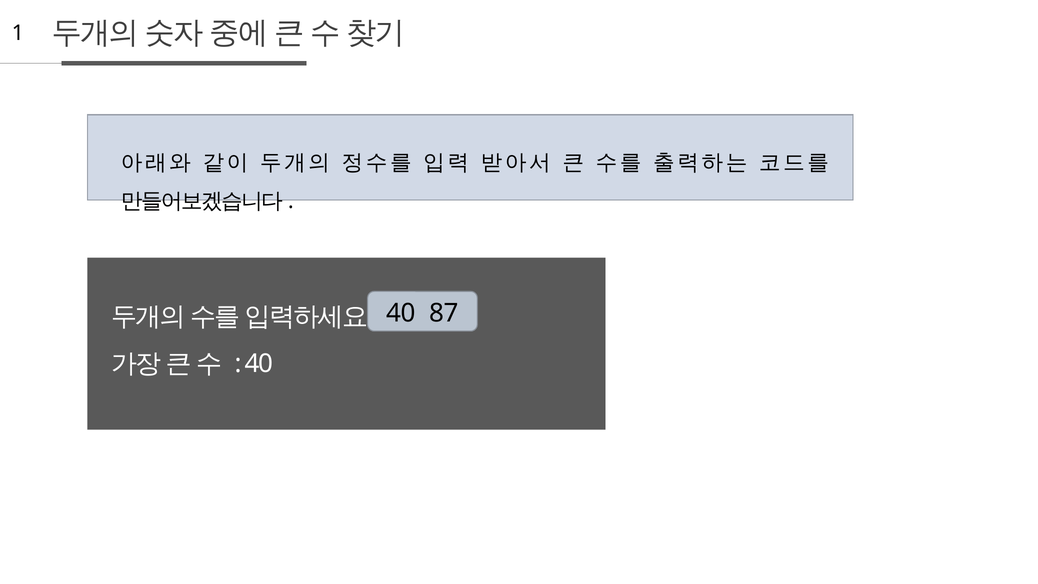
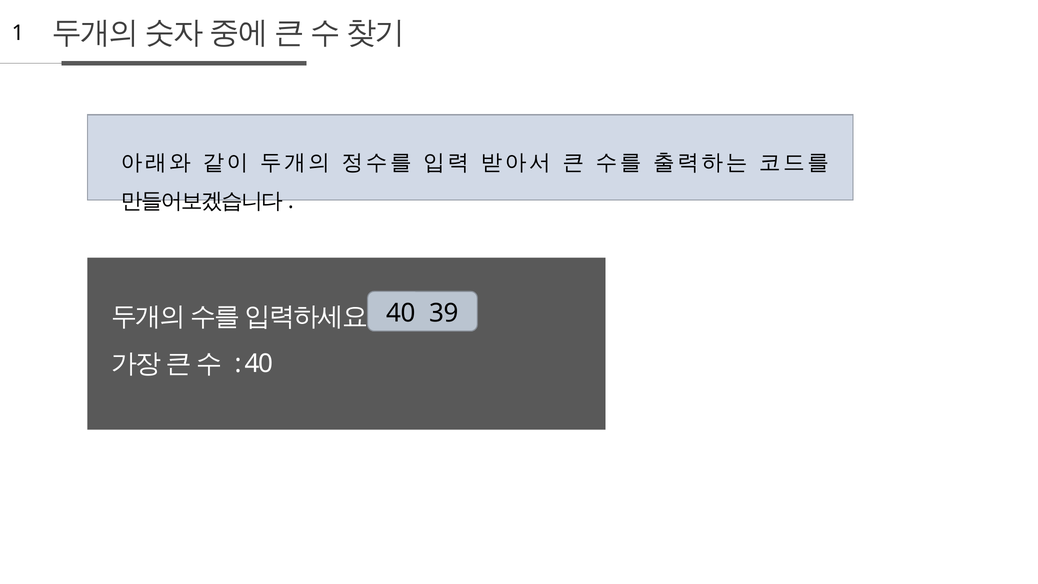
87: 87 -> 39 (444, 313)
